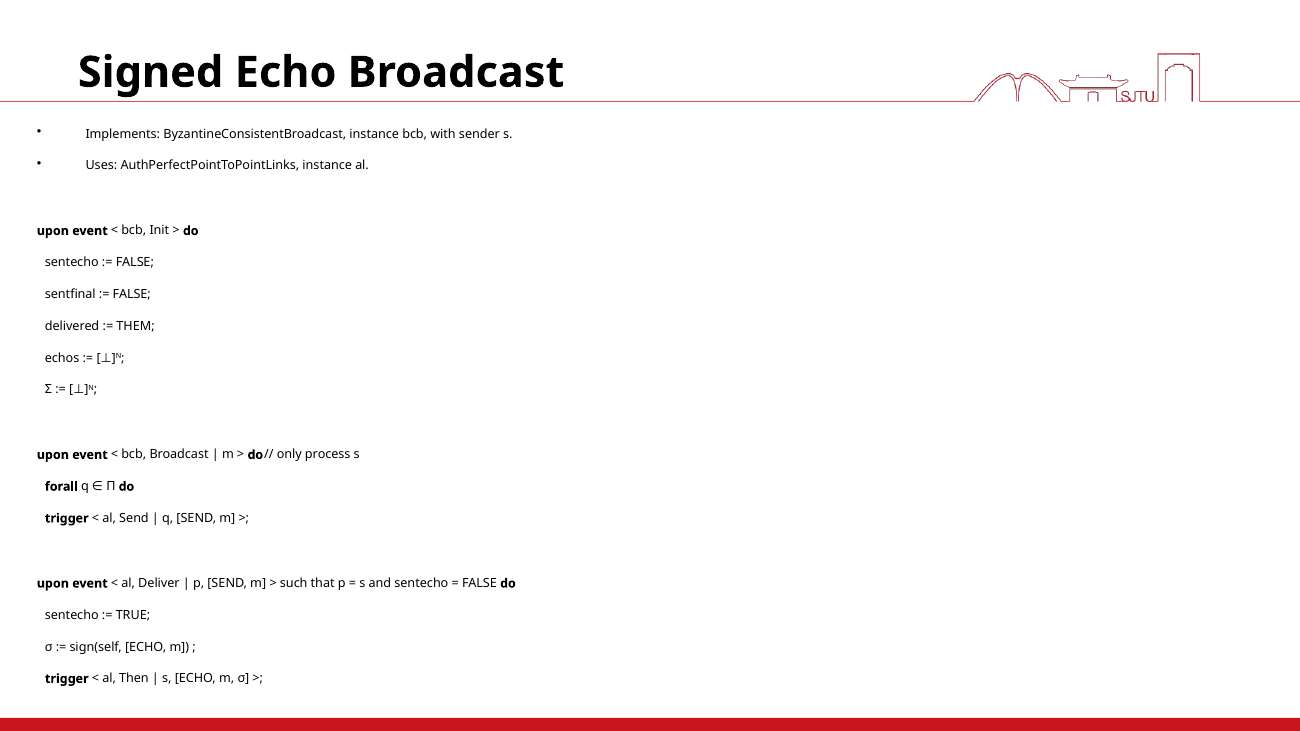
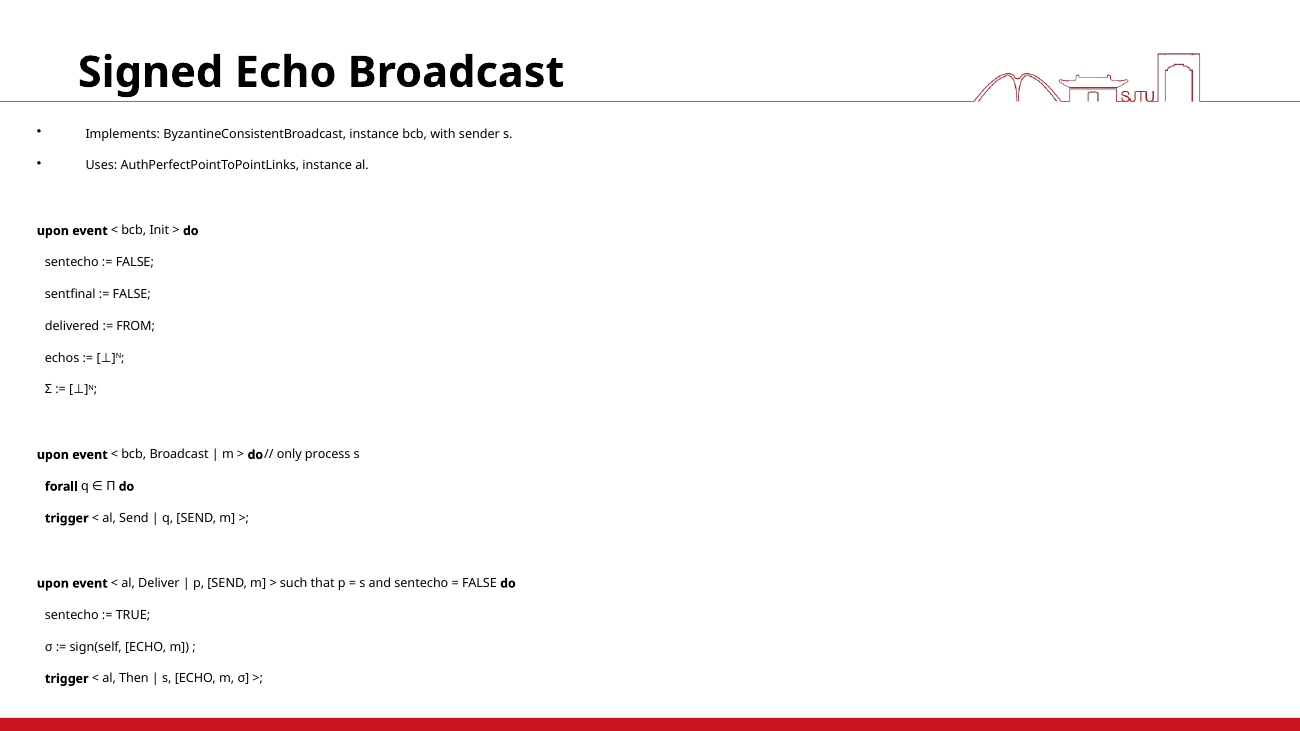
THEM: THEM -> FROM (136, 326)
